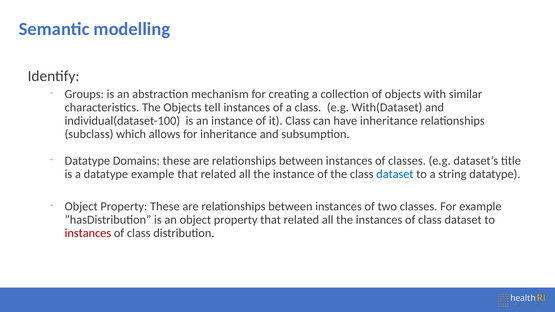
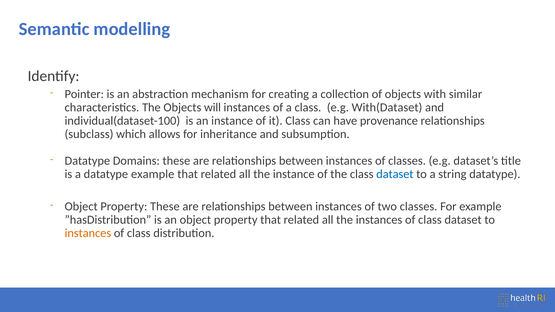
Groups: Groups -> Pointer (84, 94)
tell: tell -> will (213, 107)
have inheritance: inheritance -> provenance (389, 121)
instances colour: red -> orange (88, 233)
